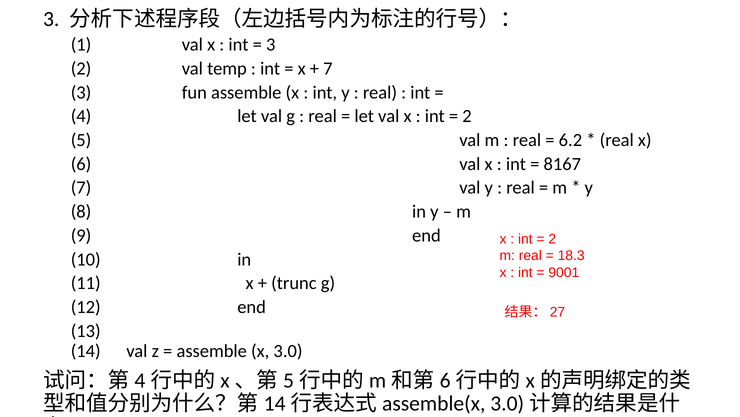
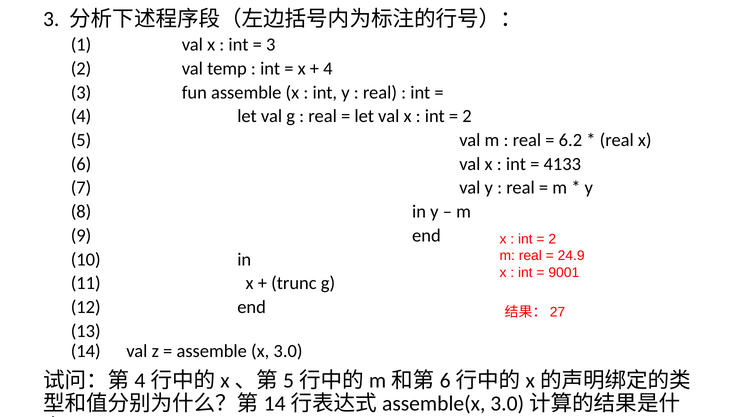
7: 7 -> 4 (328, 68)
8167: 8167 -> 4133 (562, 164)
18.3: 18.3 -> 24.9 (571, 255)
